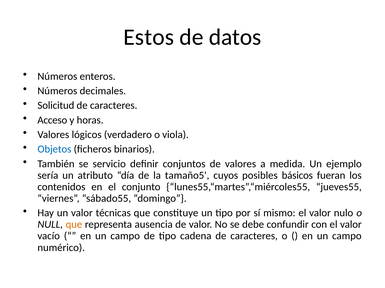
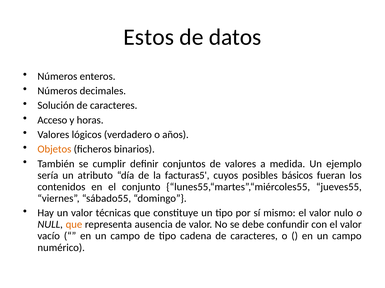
Solicitud: Solicitud -> Solución (56, 106)
viola: viola -> años (175, 135)
Objetos colour: blue -> orange (54, 150)
servicio: servicio -> cumplir (109, 164)
tamaño5: tamaño5 -> facturas5 (187, 176)
